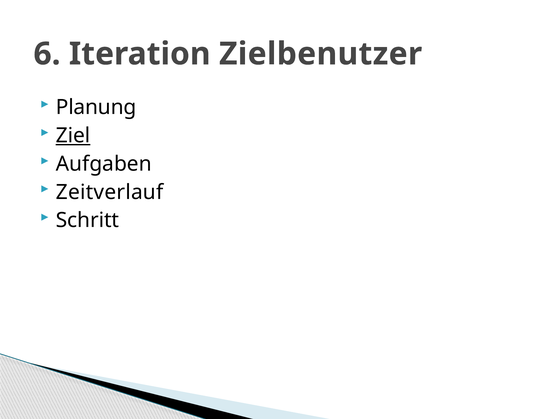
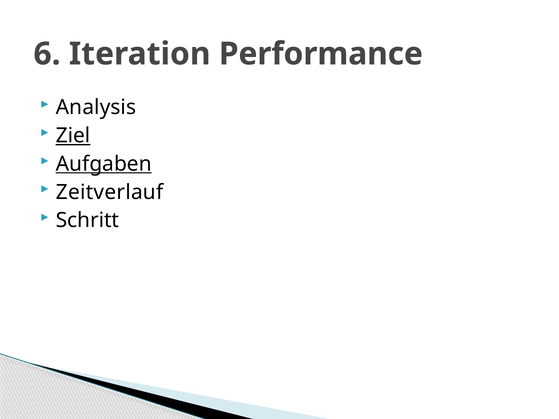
Zielbenutzer: Zielbenutzer -> Performance (321, 54)
Planung: Planung -> Analysis (96, 107)
Aufgaben underline: none -> present (104, 164)
